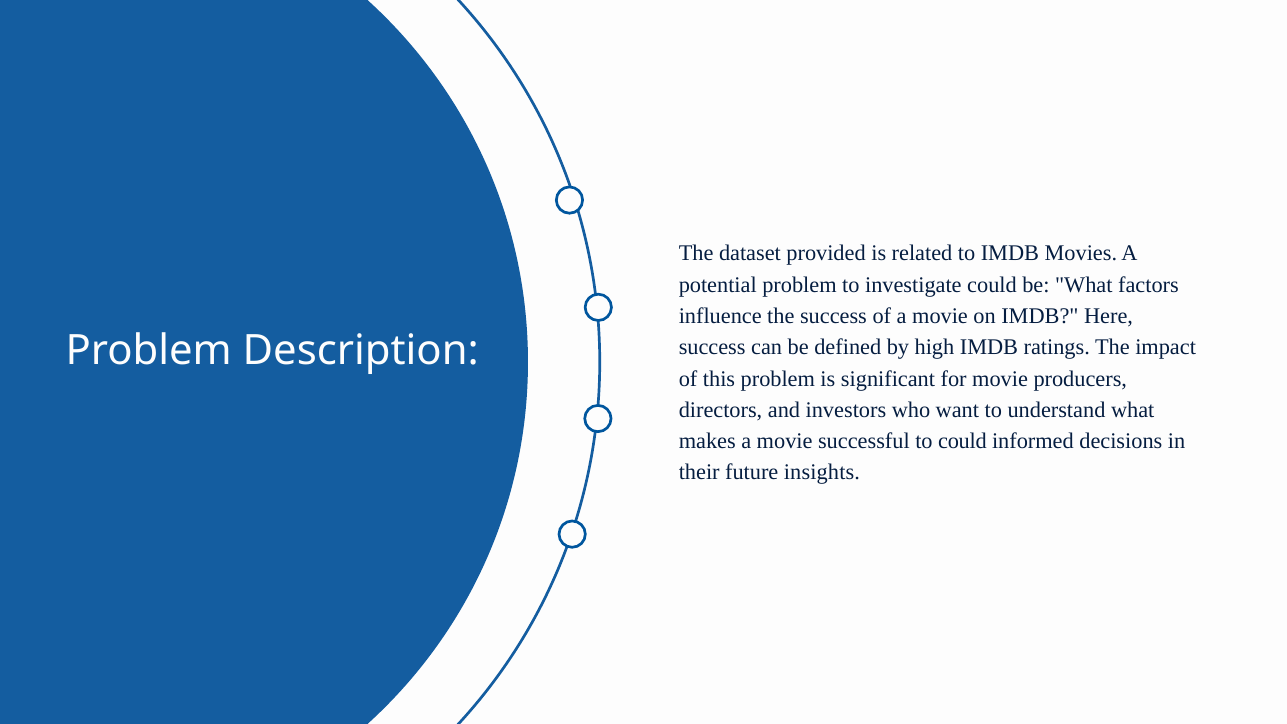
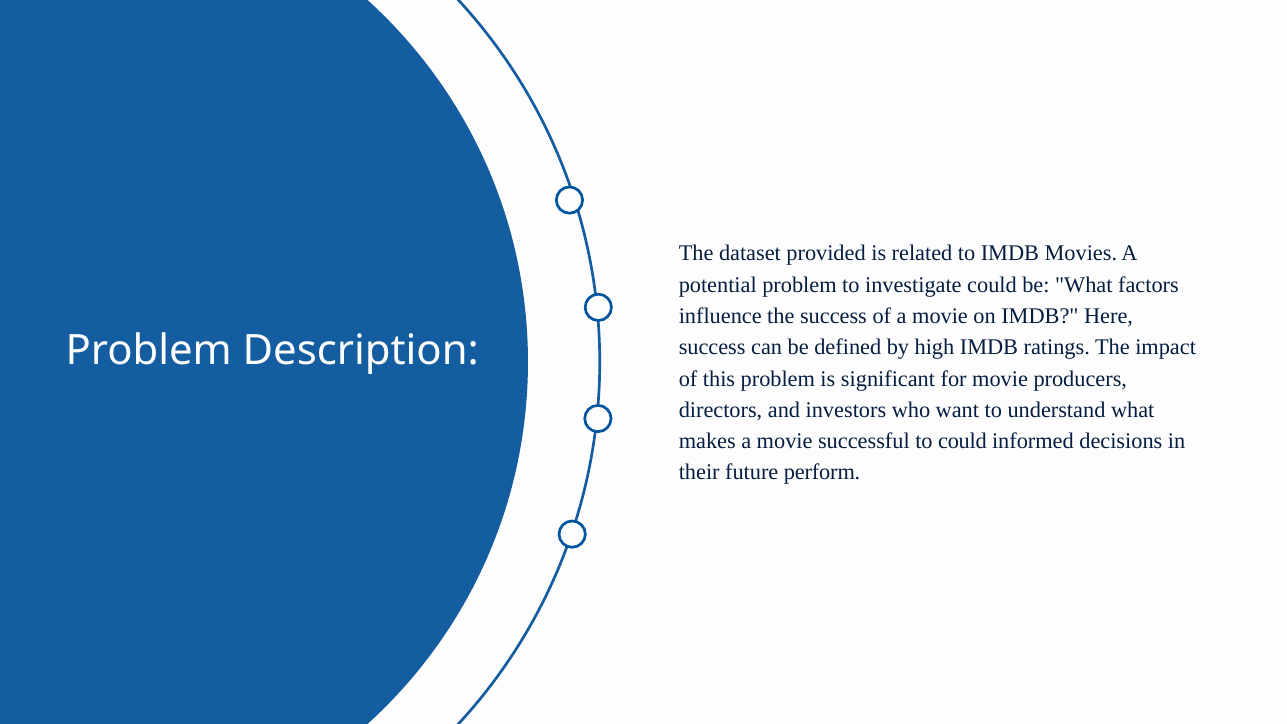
insights: insights -> perform (822, 472)
